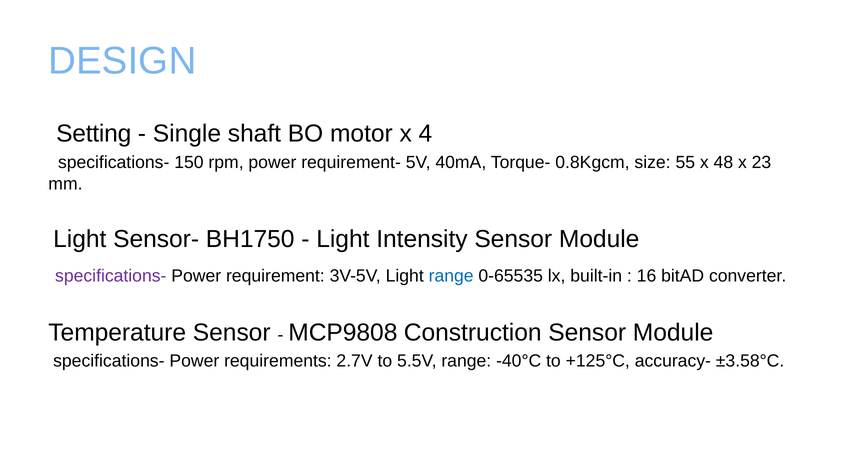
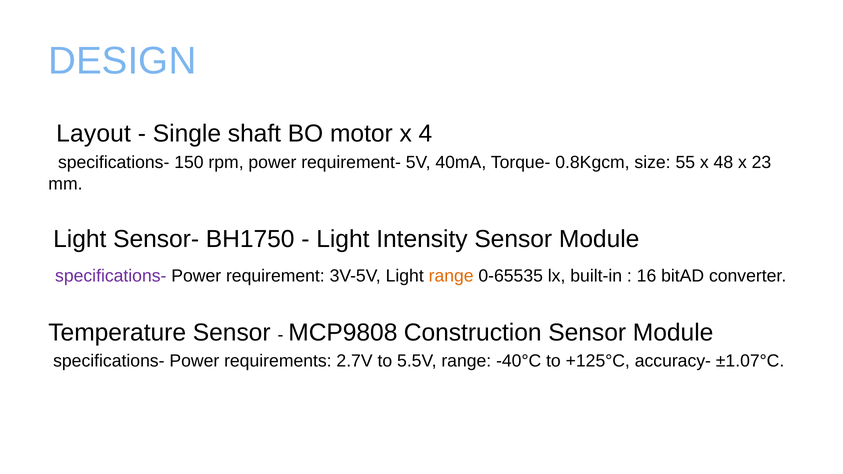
Setting: Setting -> Layout (94, 134)
range colour: blue -> orange (451, 276)
±3.58°C: ±3.58°C -> ±1.07°C (750, 361)
